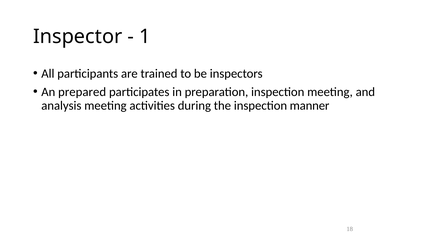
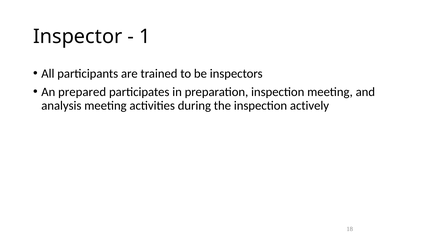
manner: manner -> actively (310, 105)
